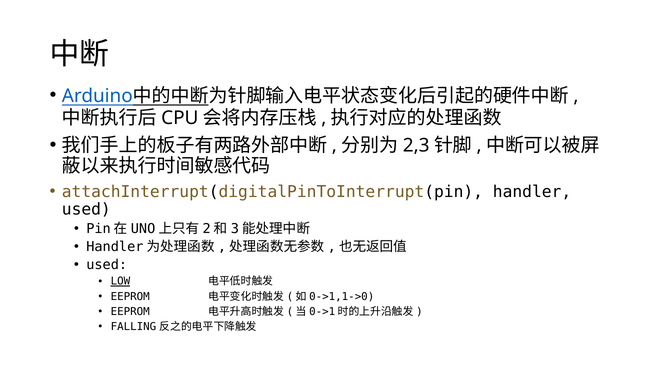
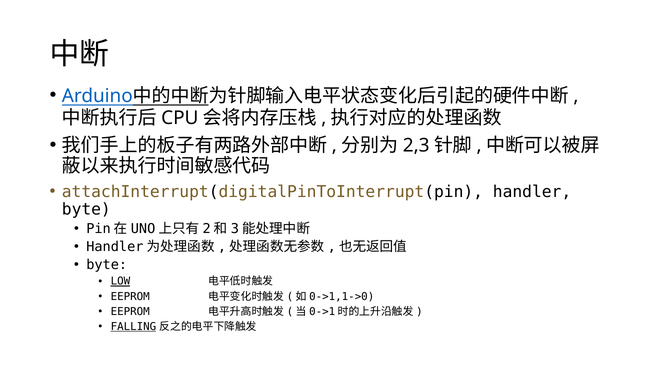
used: used -> byte (86, 209)
used: used -> byte (107, 265)
FALLING underline: none -> present (133, 327)
